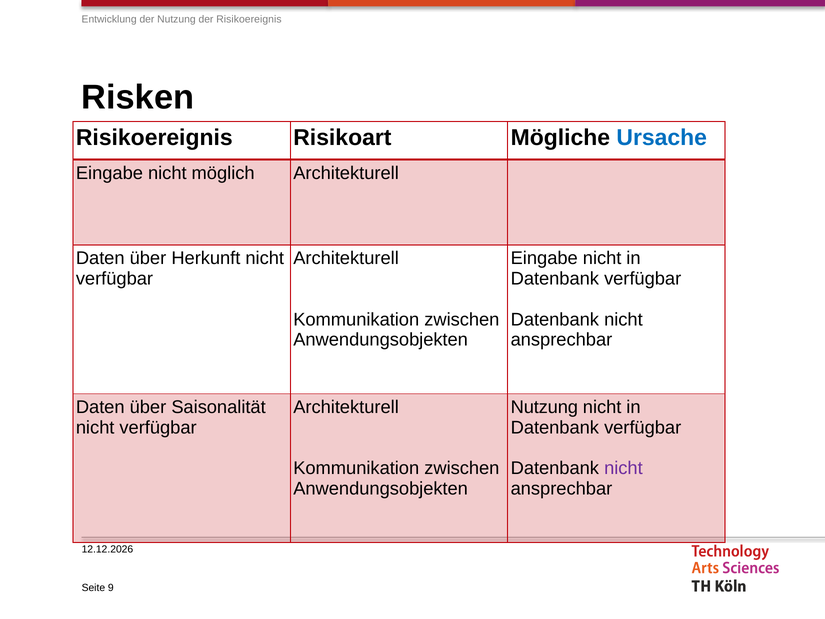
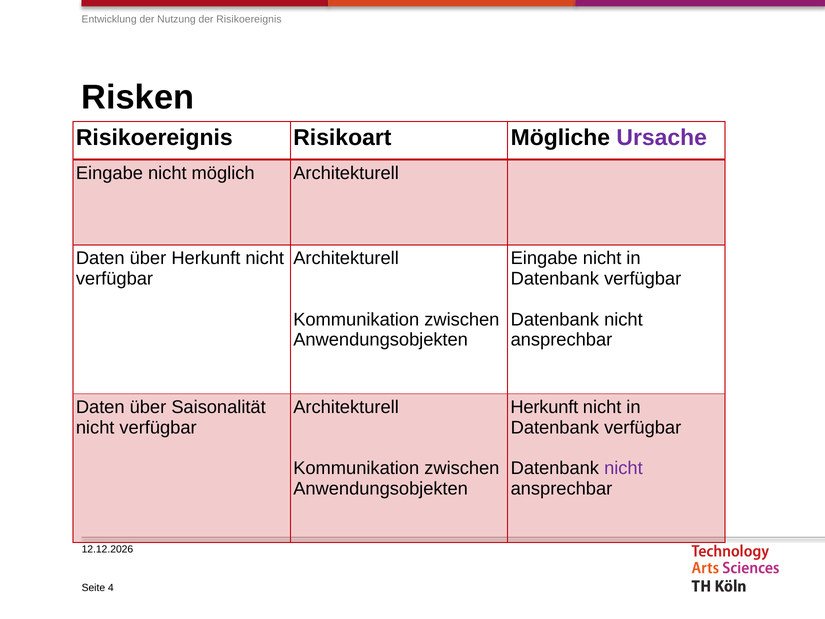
Ursache colour: blue -> purple (662, 138)
Nutzung: Nutzung -> Herkunft (544, 407)
9: 9 -> 4 (111, 588)
